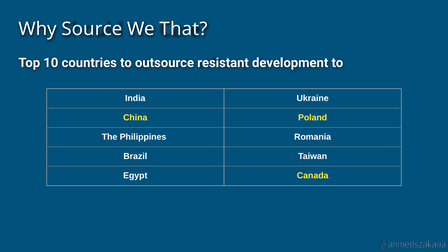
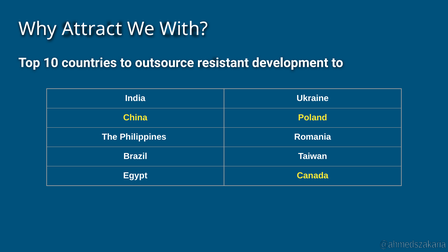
Source: Source -> Attract (92, 29)
That: That -> With (184, 29)
